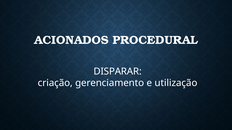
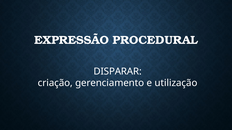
ACIONADOS: ACIONADOS -> EXPRESSÃO (71, 40)
